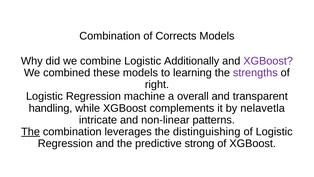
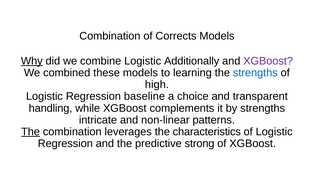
Why underline: none -> present (32, 61)
strengths colour: purple -> blue (255, 73)
right: right -> high (157, 84)
machine: machine -> baseline (144, 96)
overall: overall -> choice (193, 96)
by nelavetla: nelavetla -> strengths (263, 108)
distinguishing: distinguishing -> characteristics (207, 131)
